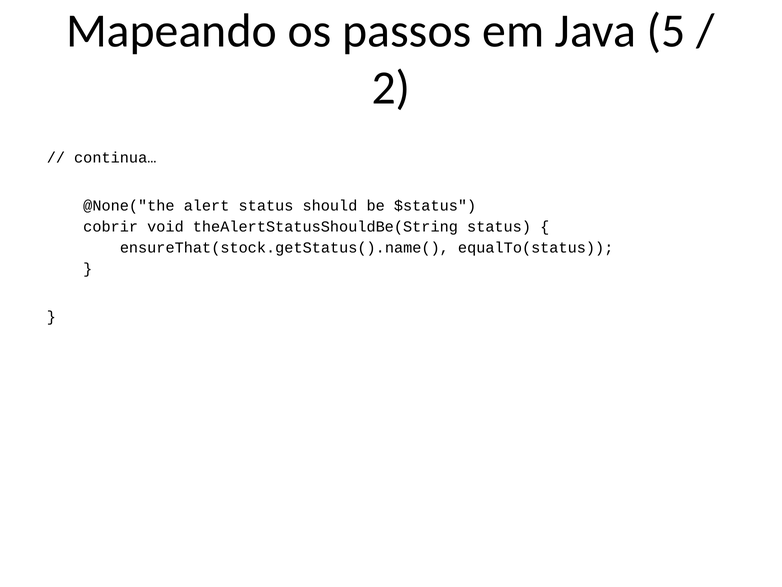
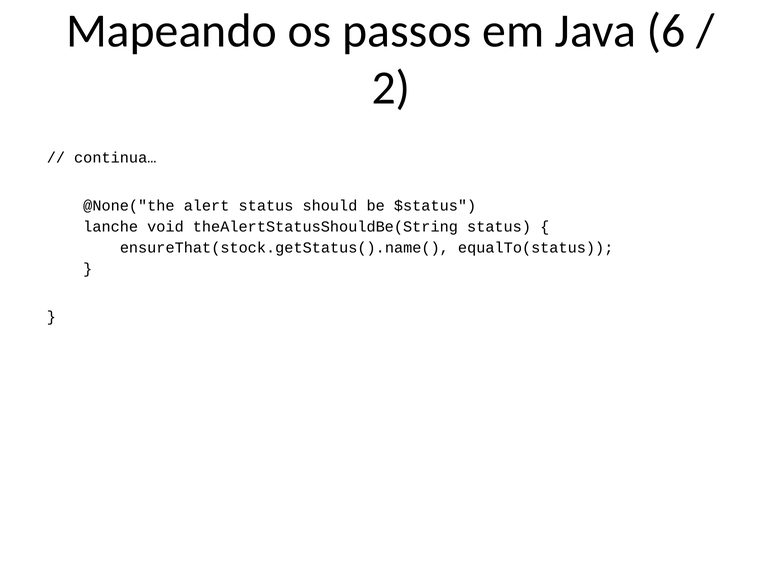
5: 5 -> 6 (666, 31)
cobrir: cobrir -> lanche (111, 226)
